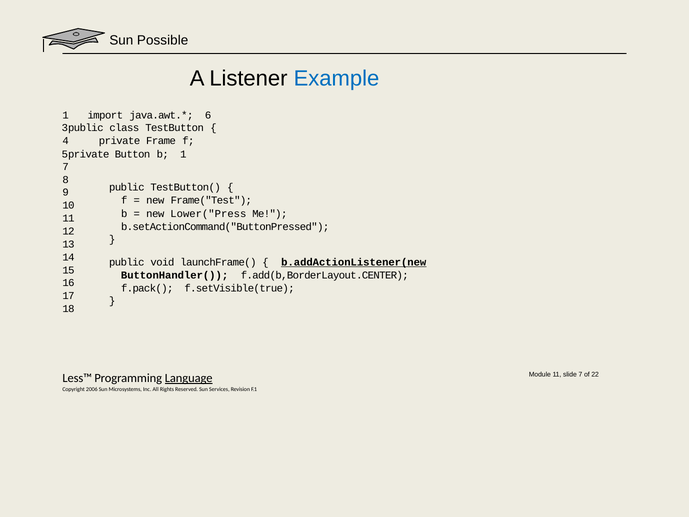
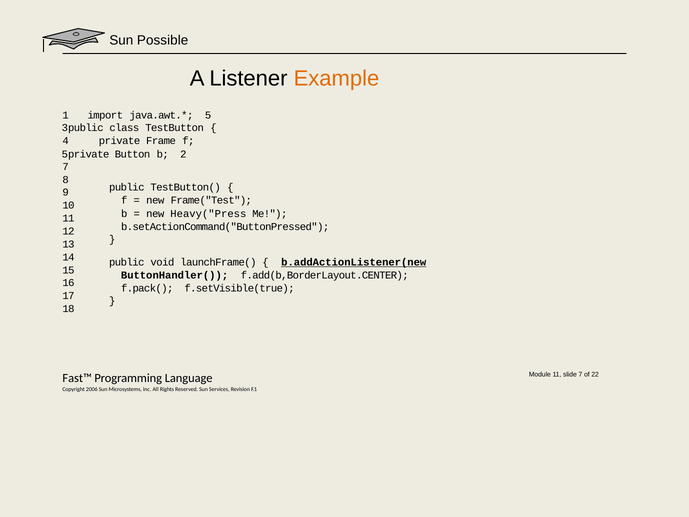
Example colour: blue -> orange (336, 78)
6: 6 -> 5 (208, 115)
b 1: 1 -> 2 (183, 154)
Lower("Press: Lower("Press -> Heavy("Press (208, 214)
Less™: Less™ -> Fast™ (77, 378)
Language underline: present -> none (189, 378)
